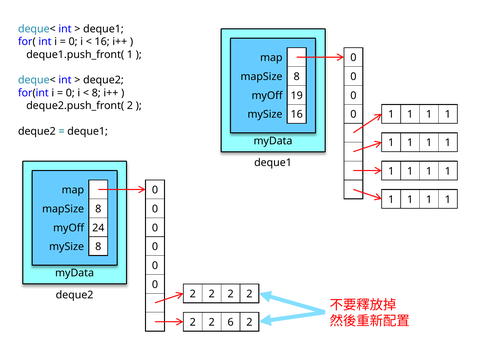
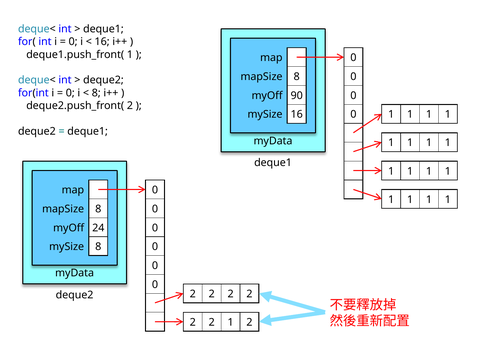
19: 19 -> 90 (297, 96)
2 6: 6 -> 1 (231, 322)
